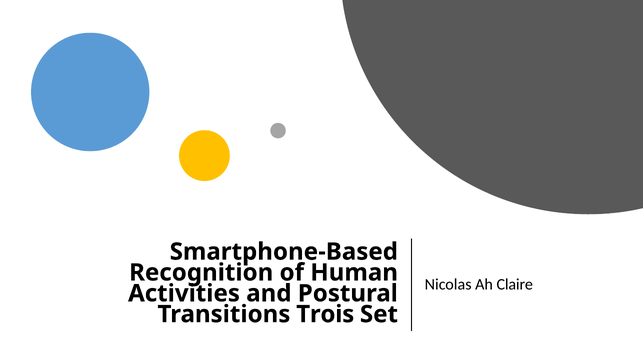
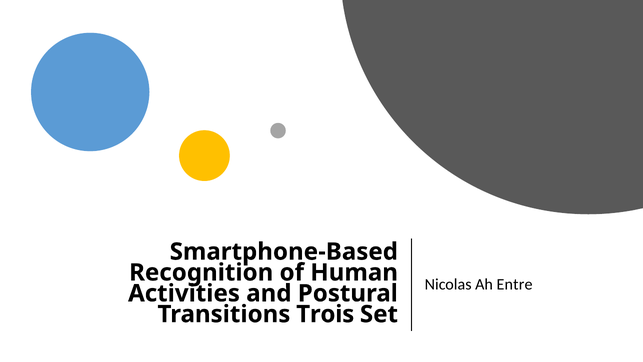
Claire: Claire -> Entre (515, 284)
